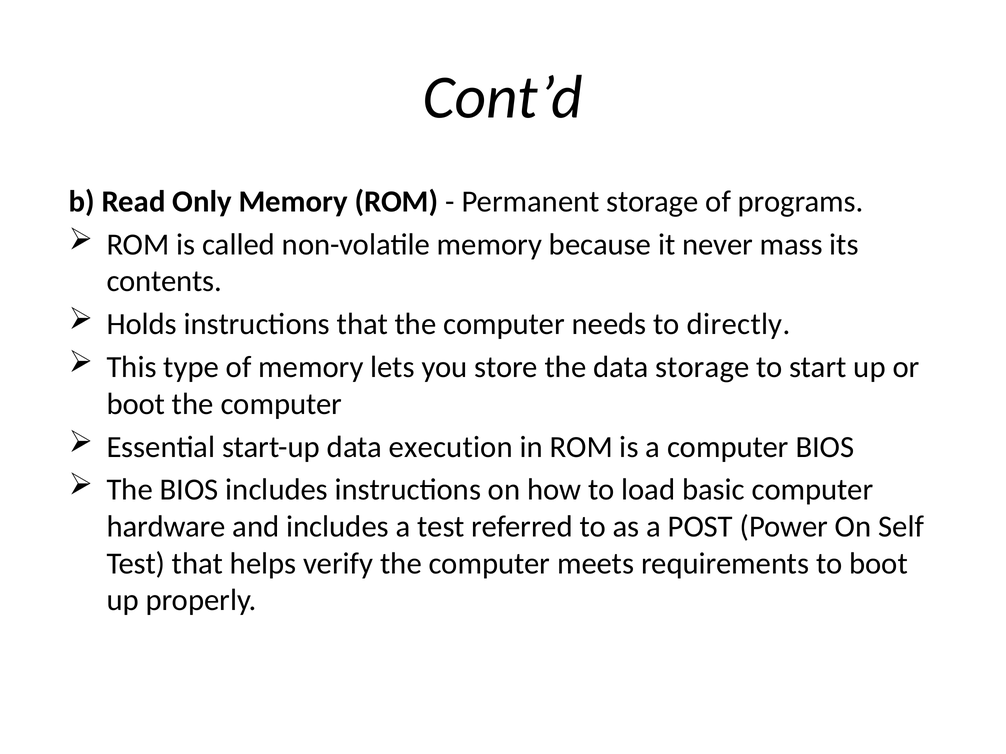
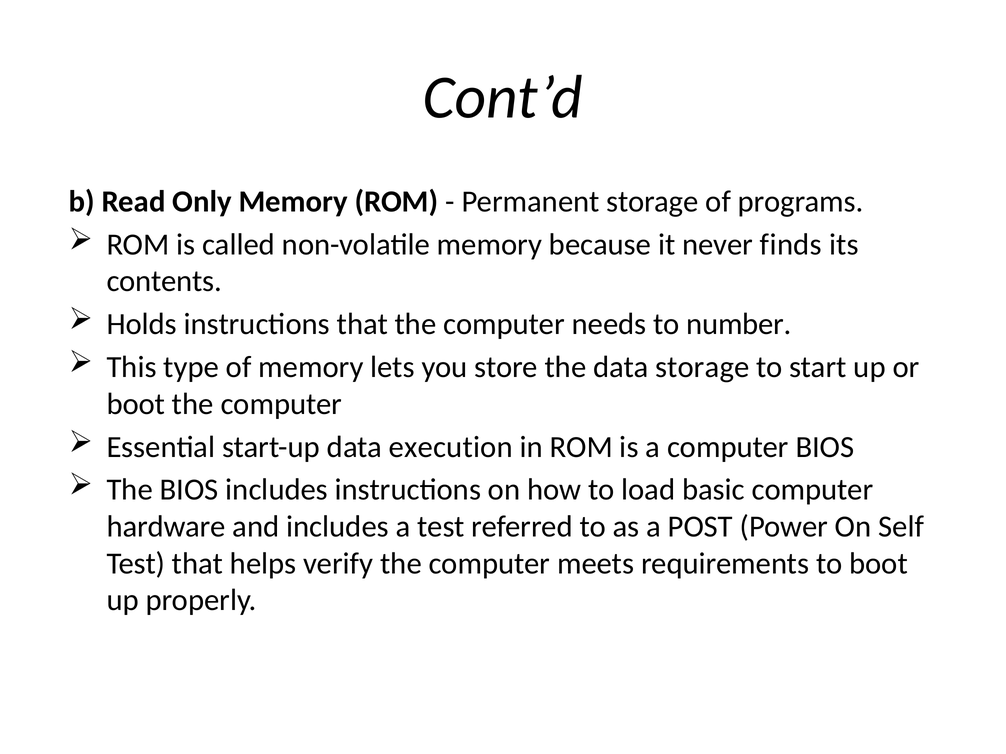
mass: mass -> finds (791, 245)
directly: directly -> number (739, 324)
